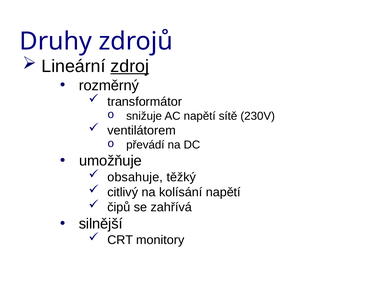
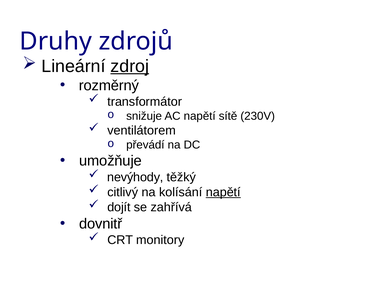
obsahuje: obsahuje -> nevýhody (135, 177)
napětí underline: none -> present (223, 192)
čipů: čipů -> dojít (119, 207)
silnější: silnější -> dovnitř (101, 224)
